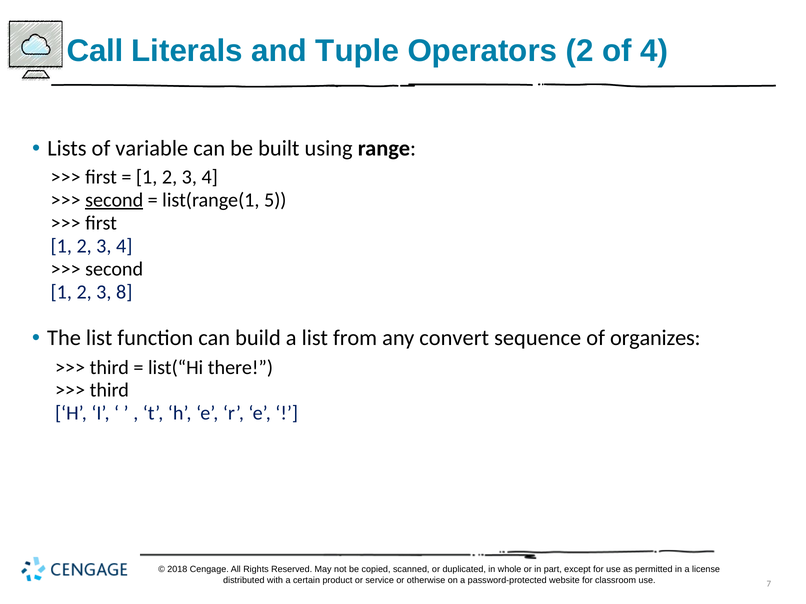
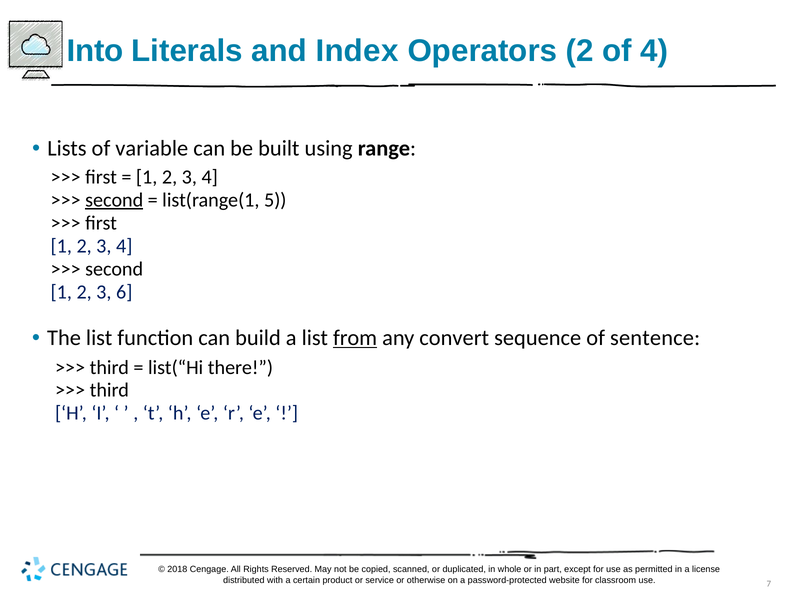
Call: Call -> Into (95, 51)
Tuple: Tuple -> Index (357, 51)
8: 8 -> 6 (124, 292)
from underline: none -> present (355, 338)
organizes: organizes -> sentence (655, 338)
